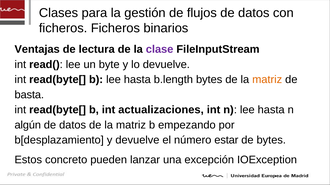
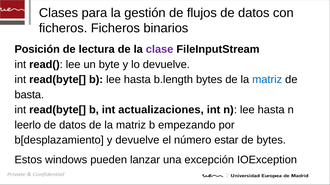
Ventajas: Ventajas -> Posición (37, 49)
matriz colour: orange -> blue (267, 80)
algún: algún -> leerlo (28, 125)
concreto: concreto -> windows (66, 160)
